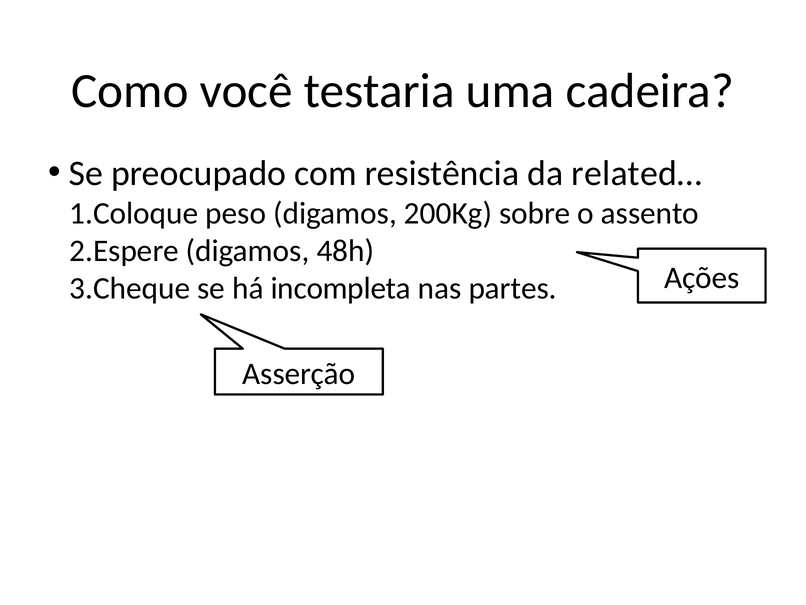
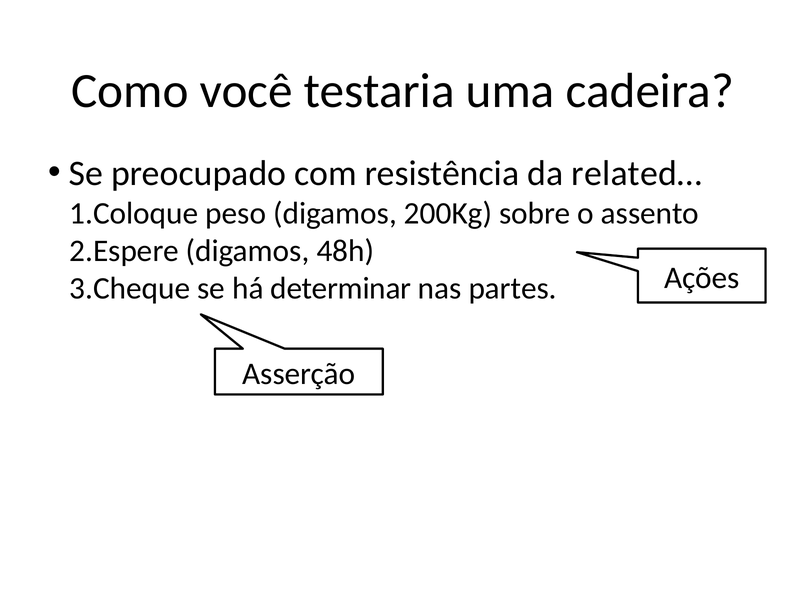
incompleta: incompleta -> determinar (341, 288)
